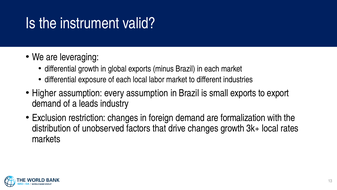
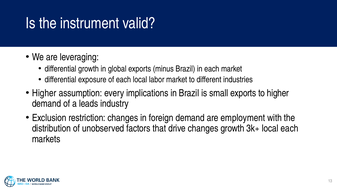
every assumption: assumption -> implications (147, 93)
to export: export -> higher (278, 93)
formalization: formalization -> employment (243, 118)
local rates: rates -> each (290, 128)
